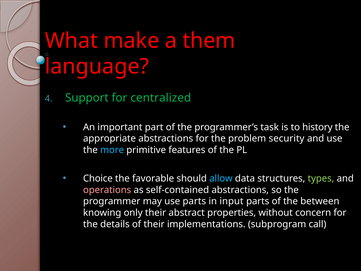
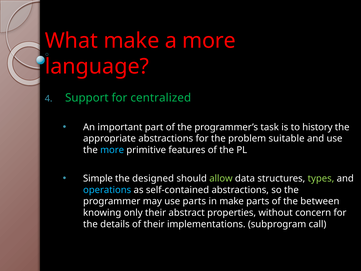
a them: them -> more (209, 41)
security: security -> suitable (287, 138)
Choice: Choice -> Simple (98, 178)
favorable: favorable -> designed (153, 178)
allow colour: light blue -> light green (221, 178)
operations colour: pink -> light blue (107, 190)
in input: input -> make (232, 201)
